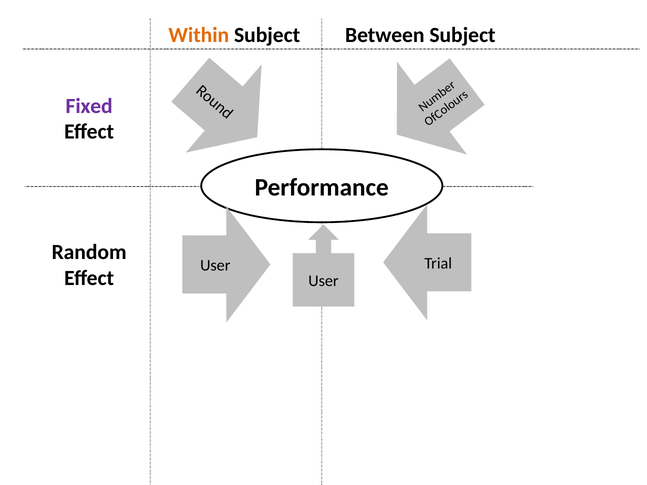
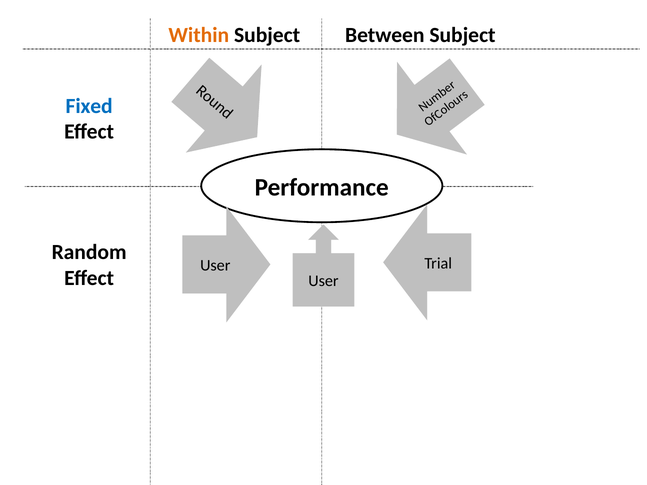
Fixed colour: purple -> blue (89, 106)
